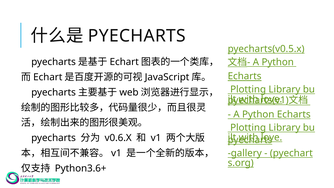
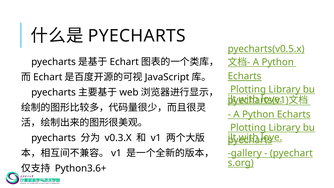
v0.6.X: v0.6.X -> v0.3.X (118, 138)
